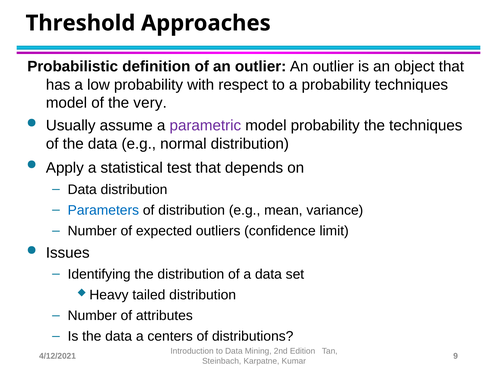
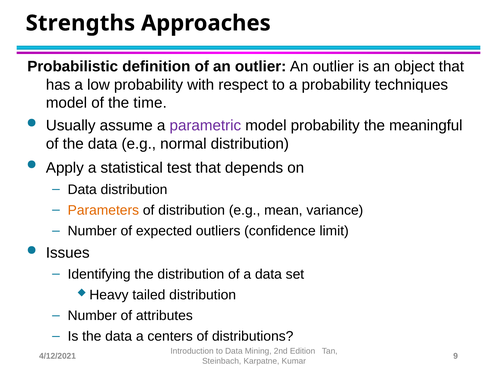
Threshold: Threshold -> Strengths (80, 23)
very: very -> time (150, 103)
the techniques: techniques -> meaningful (426, 125)
Parameters colour: blue -> orange (103, 210)
